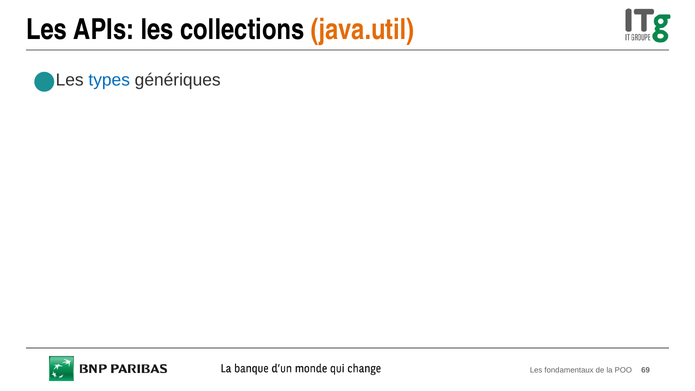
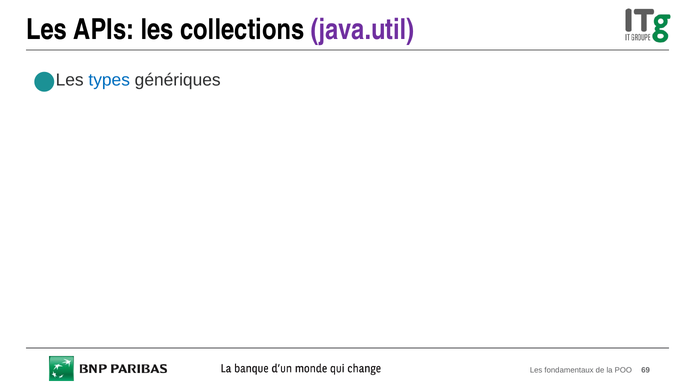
java.util colour: orange -> purple (363, 30)
